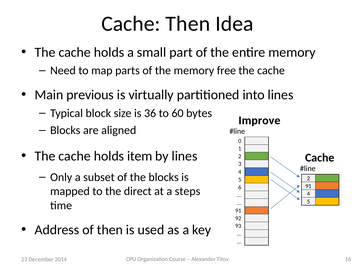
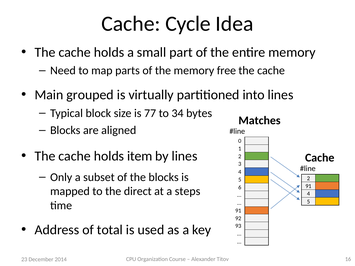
Cache Then: Then -> Cycle (188, 24)
previous: previous -> grouped (90, 95)
36: 36 -> 77 (150, 113)
60: 60 -> 34 (178, 113)
Improve: Improve -> Matches (259, 121)
of then: then -> total (110, 230)
